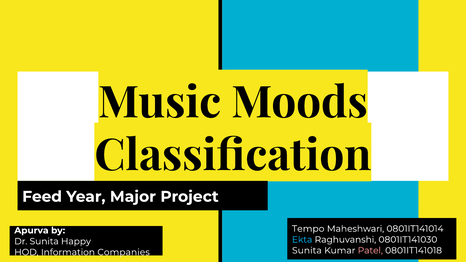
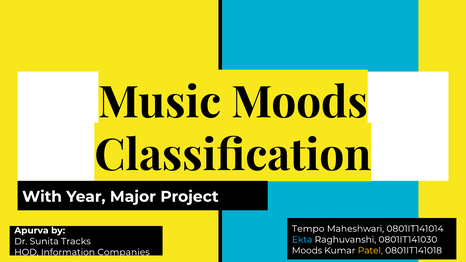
Feed: Feed -> With (42, 197)
Happy: Happy -> Tracks (76, 241)
Sunita: Sunita -> Moods (307, 251)
Patel colour: pink -> yellow (370, 251)
